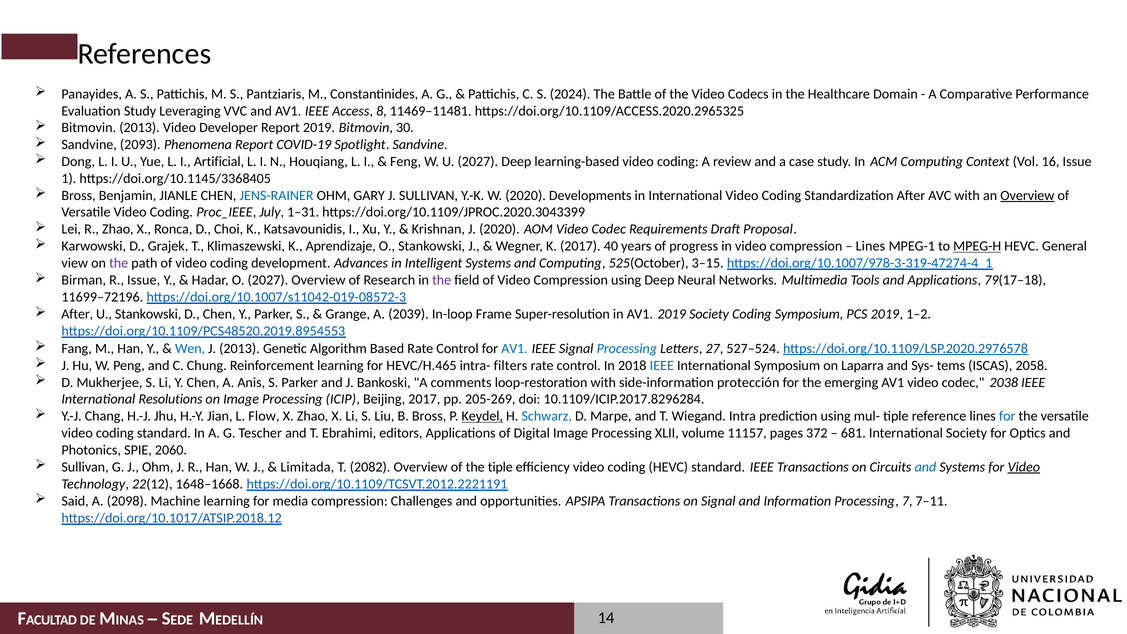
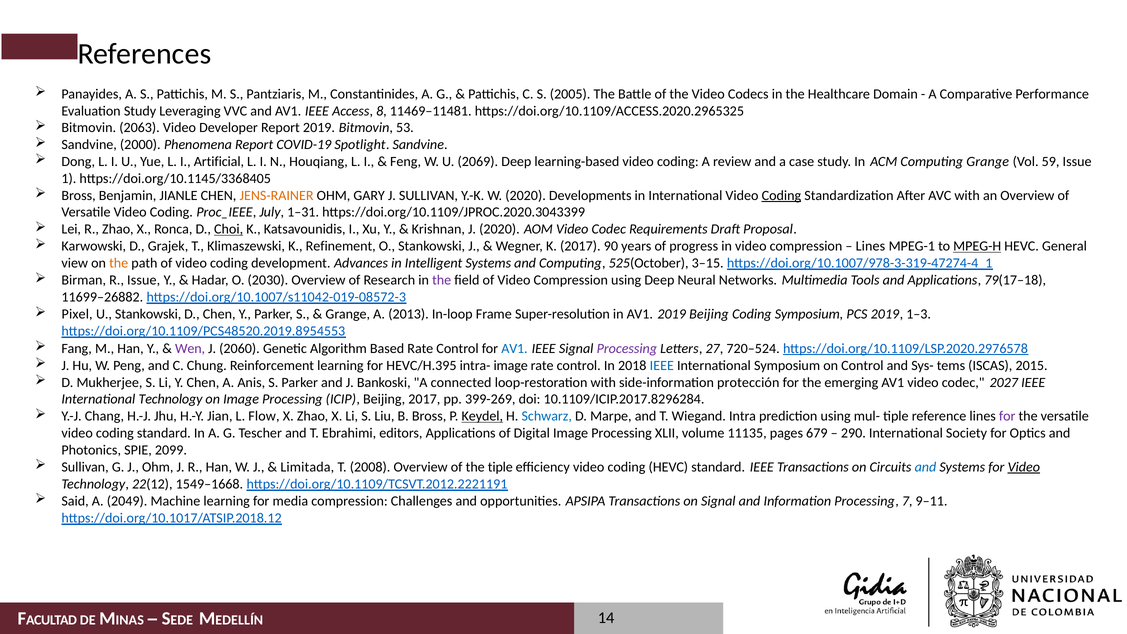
2024: 2024 -> 2005 (570, 94)
Bitmovin 2013: 2013 -> 2063 (140, 128)
30: 30 -> 53 (405, 128)
2093: 2093 -> 2000 (140, 145)
U 2027: 2027 -> 2069 (478, 162)
Computing Context: Context -> Grange (988, 162)
16: 16 -> 59 (1051, 162)
JENS-RAINER colour: blue -> orange (277, 195)
Coding underline: none -> present (781, 195)
Overview underline: present -> none (1027, 195)
Choi underline: none -> present (229, 229)
Aprendizaje: Aprendizaje -> Refinement (341, 246)
40: 40 -> 90 (611, 246)
the colour: purple -> orange (119, 263)
O 2027: 2027 -> 2030 (268, 280)
11699–72196: 11699–72196 -> 11699–26882 (102, 297)
After: After -> Pixel (77, 314)
2039: 2039 -> 2013 (409, 314)
2019 Society: Society -> Beijing (709, 314)
1–2: 1–2 -> 1–3 (919, 314)
Wen colour: blue -> purple (190, 348)
J 2013: 2013 -> 2060 (239, 348)
Processing colour: blue -> purple (627, 348)
527–524: 527–524 -> 720–524 (753, 348)
HEVC/H.465: HEVC/H.465 -> HEVC/H.395 (421, 365)
intra- filters: filters -> image (511, 365)
on Laparra: Laparra -> Control (862, 365)
2058: 2058 -> 2015 (1032, 365)
comments: comments -> connected (461, 382)
2038: 2038 -> 2027 (1004, 382)
International Resolutions: Resolutions -> Technology (171, 399)
205-269: 205-269 -> 399-269 (490, 399)
for colour: blue -> purple (1007, 416)
11157: 11157 -> 11135 (747, 433)
372: 372 -> 679 (817, 433)
681: 681 -> 290 (853, 433)
2060: 2060 -> 2099 (171, 450)
2082: 2082 -> 2008 (370, 467)
1648–1668: 1648–1668 -> 1549–1668 (209, 484)
2098: 2098 -> 2049 (127, 501)
7–11: 7–11 -> 9–11 (932, 501)
